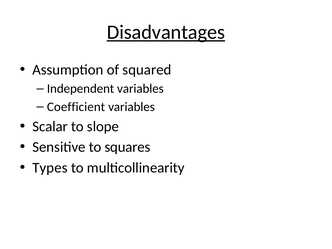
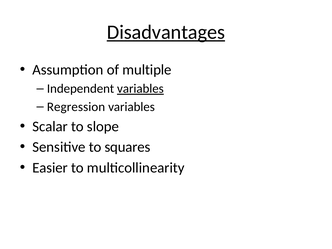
squared: squared -> multiple (147, 70)
variables underline: none -> present (140, 89)
Coefficient: Coefficient -> Regression (76, 107)
Types: Types -> Easier (50, 168)
